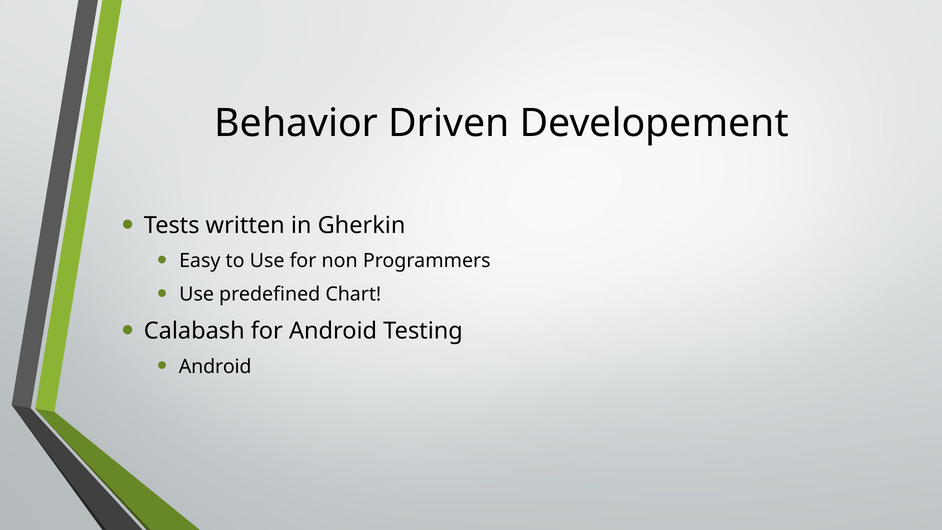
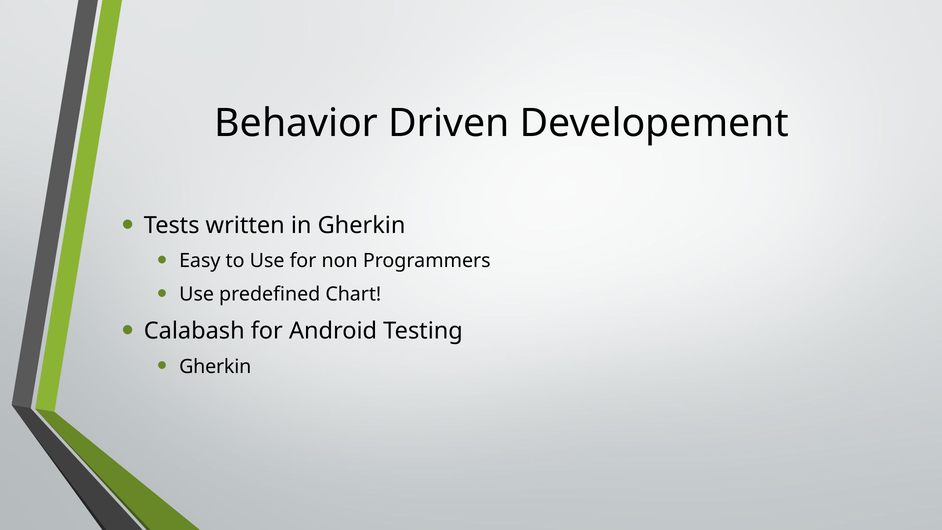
Android: Android -> Gherkin (215, 366)
